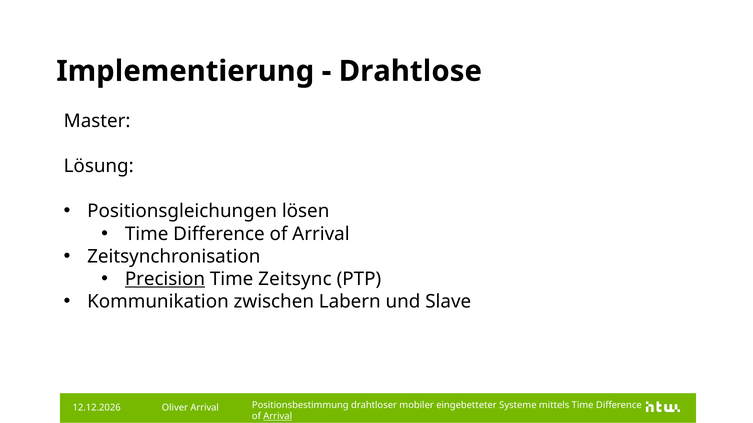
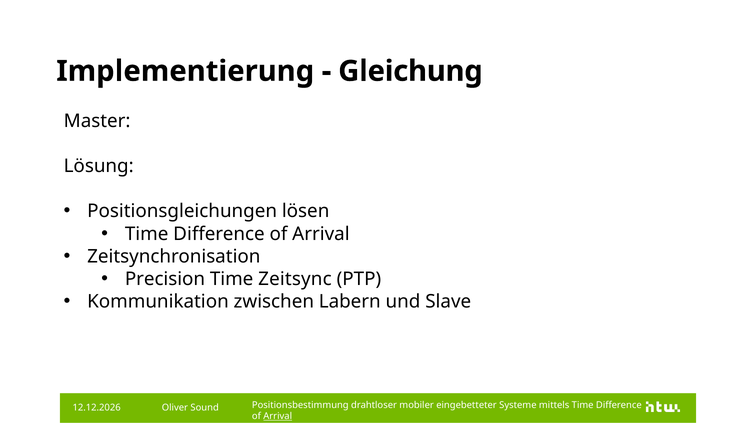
Drahtlose: Drahtlose -> Gleichung (410, 71)
Precision underline: present -> none (165, 279)
Oliver Arrival: Arrival -> Sound (205, 408)
